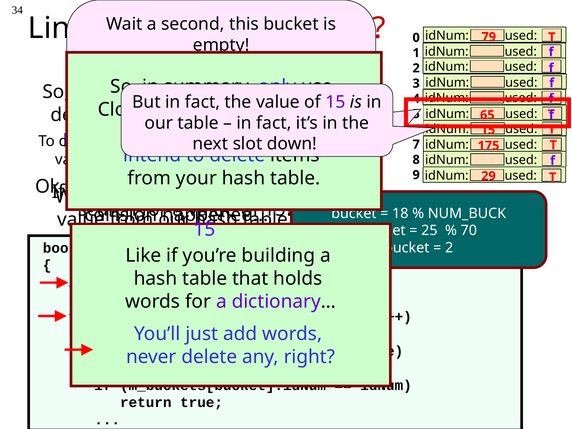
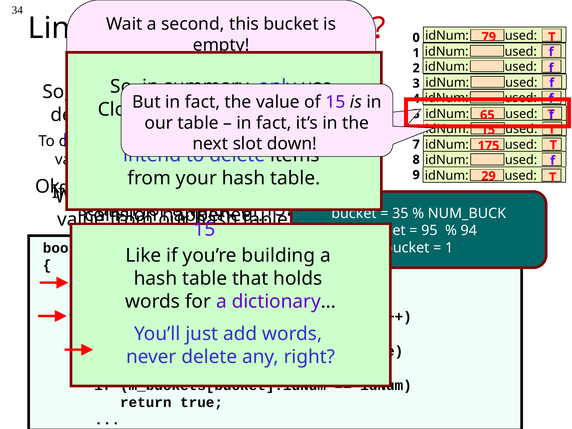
18: 18 -> 35 (400, 213)
25: 25 -> 95 (429, 231)
70: 70 -> 94 (469, 231)
2: 2 -> 1 (449, 248)
